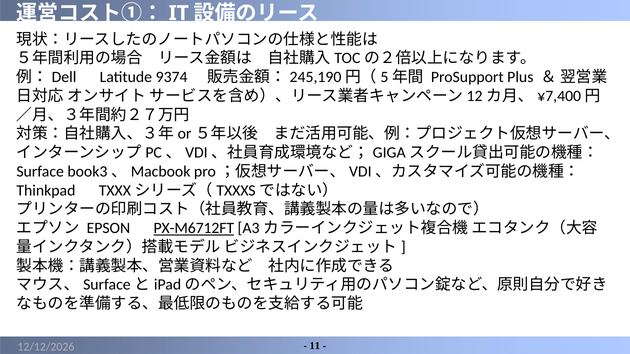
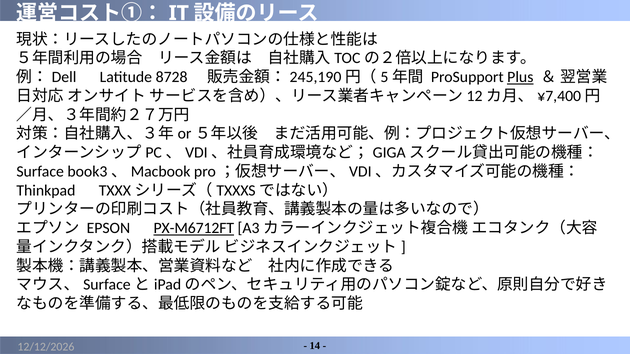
9374: 9374 -> 8728 (172, 77)
Plus underline: none -> present (520, 77)
11: 11 -> 14 (315, 346)
